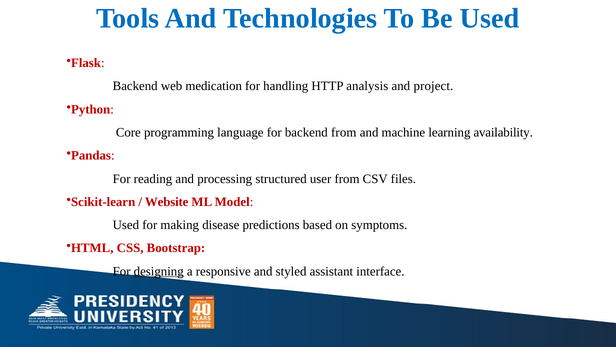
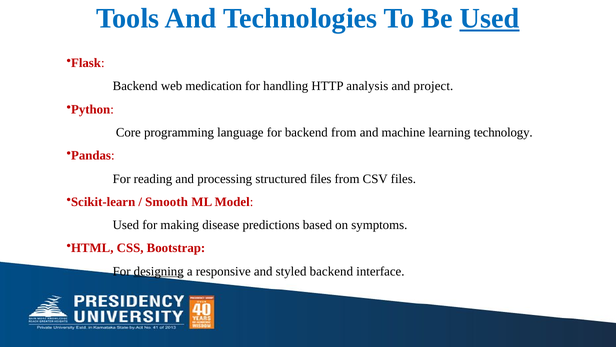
Used underline: none -> present (490, 18)
availability: availability -> technology (503, 132)
structured user: user -> files (321, 179)
Website: Website -> Smooth (167, 202)
styled assistant: assistant -> backend (331, 271)
